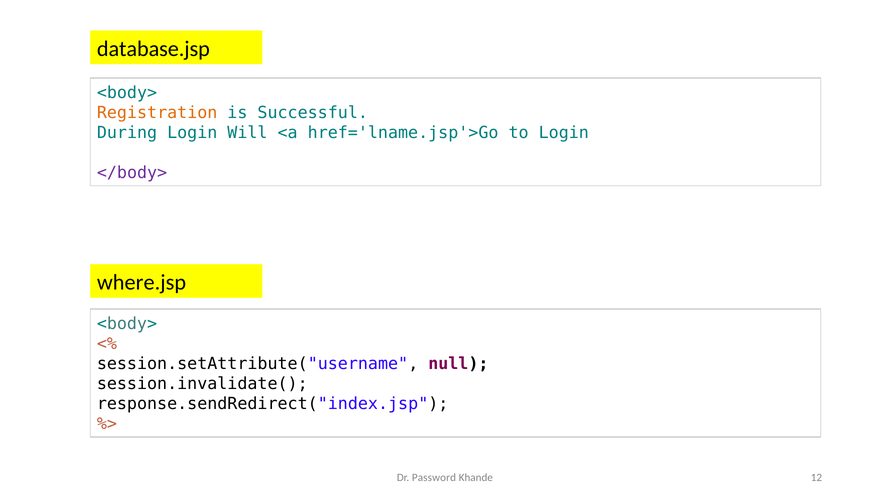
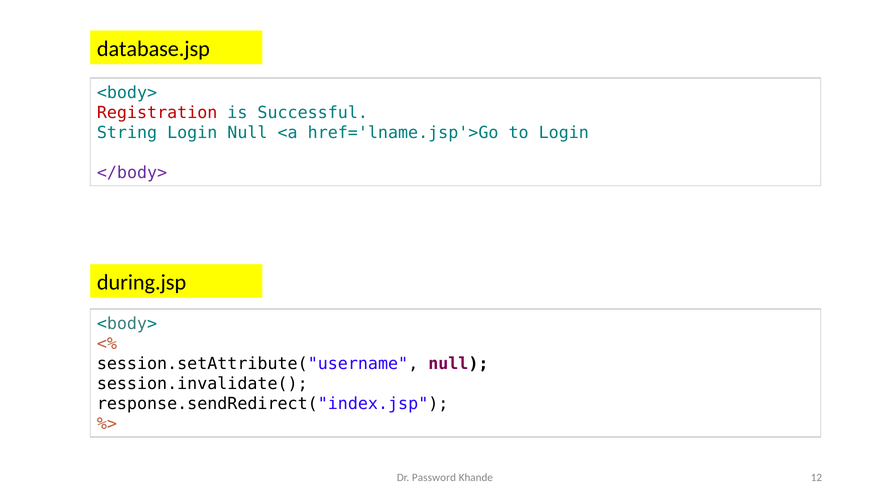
Registration colour: orange -> red (157, 113)
During: During -> String (127, 133)
Login Will: Will -> Null (247, 133)
where.jsp: where.jsp -> during.jsp (142, 283)
